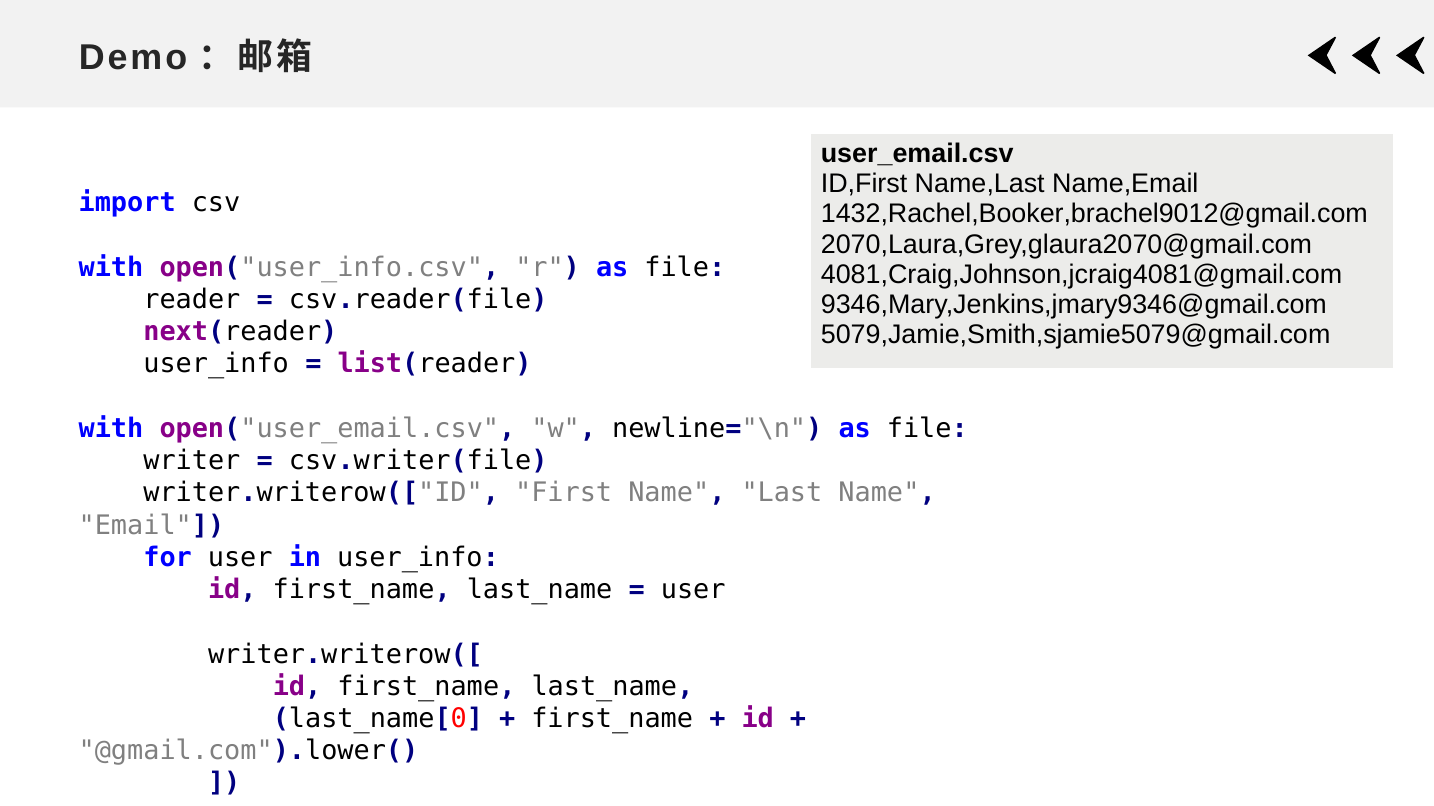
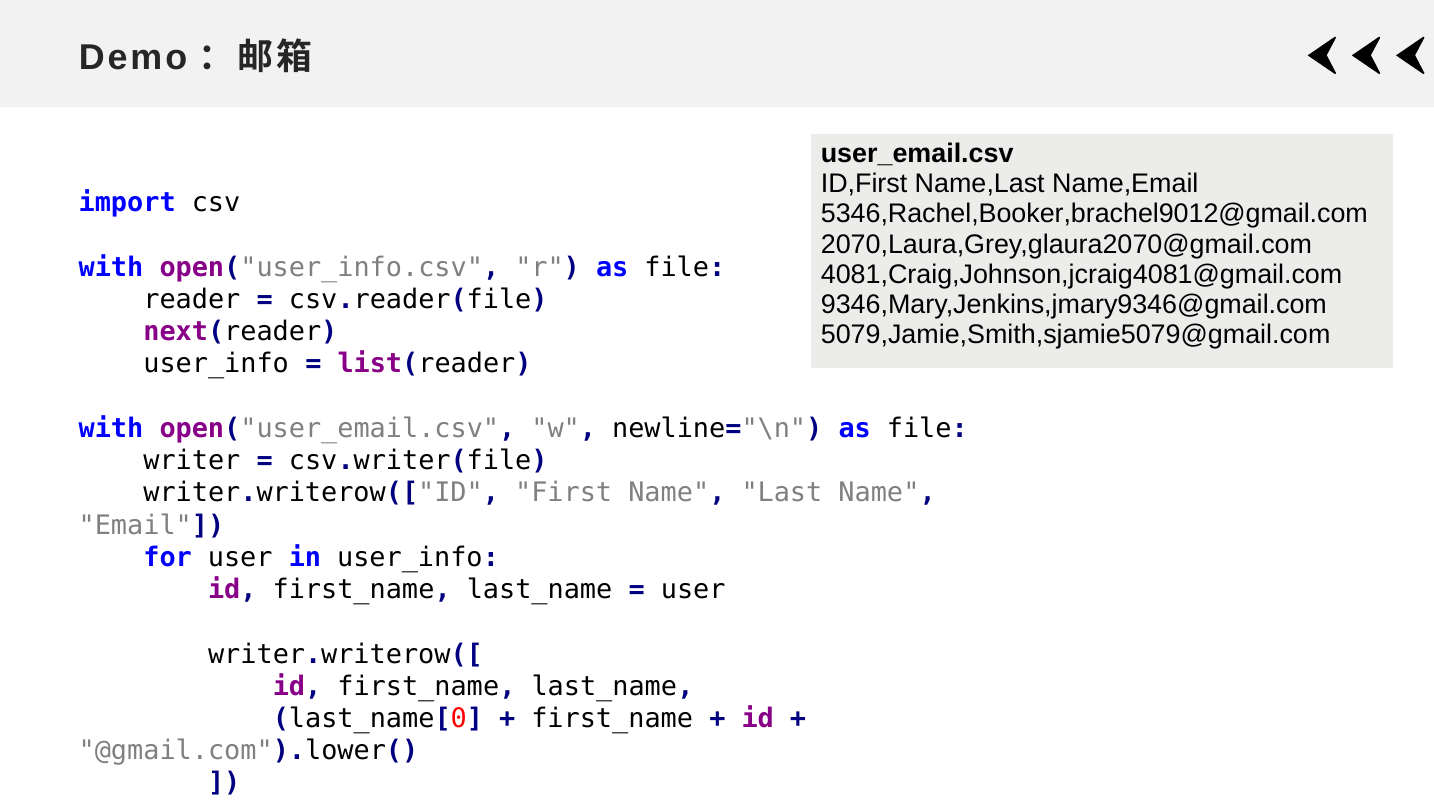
1432,Rachel,Booker,brachel9012@gmail.com: 1432,Rachel,Booker,brachel9012@gmail.com -> 5346,Rachel,Booker,brachel9012@gmail.com (1094, 214)
